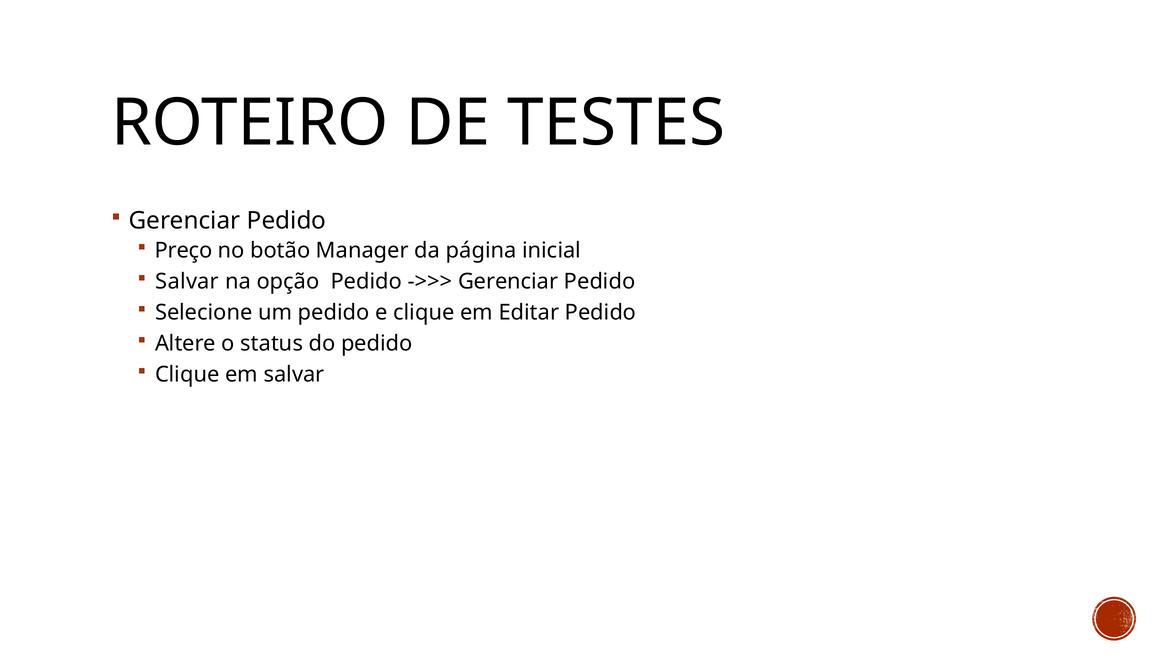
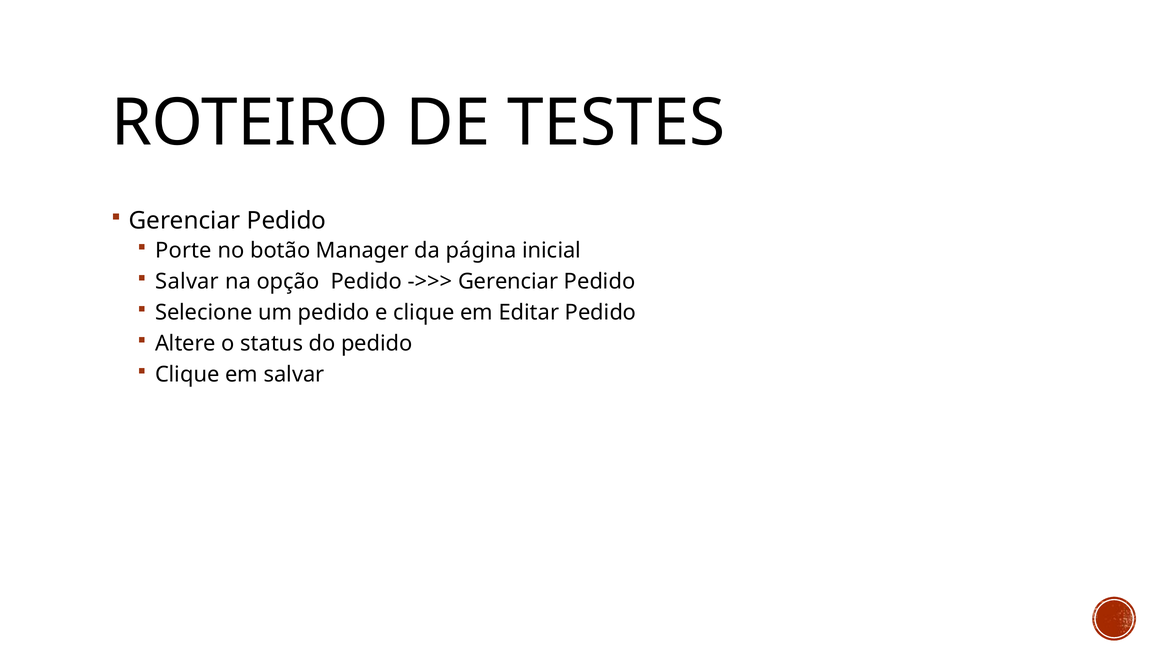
Preço: Preço -> Porte (183, 250)
